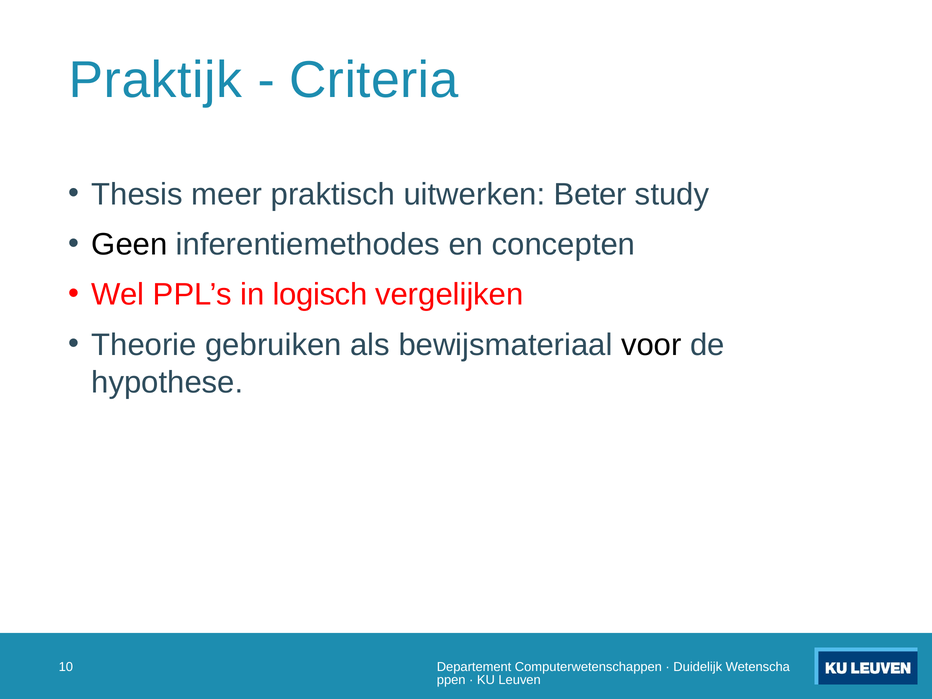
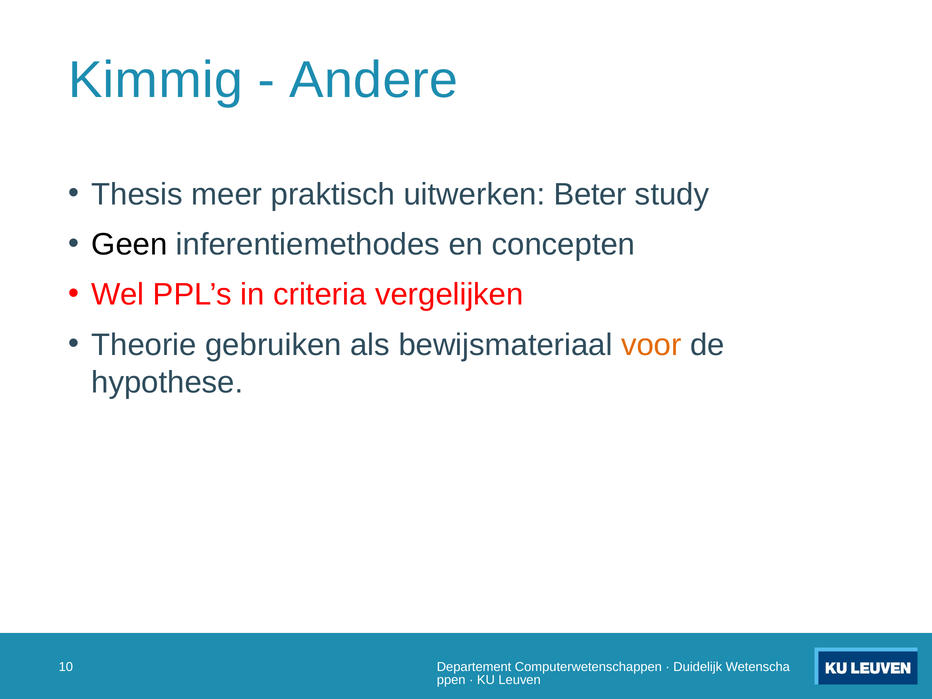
Praktijk: Praktijk -> Kimmig (155, 80)
Criteria: Criteria -> Andere (374, 80)
logisch: logisch -> criteria (320, 295)
voor colour: black -> orange (651, 345)
